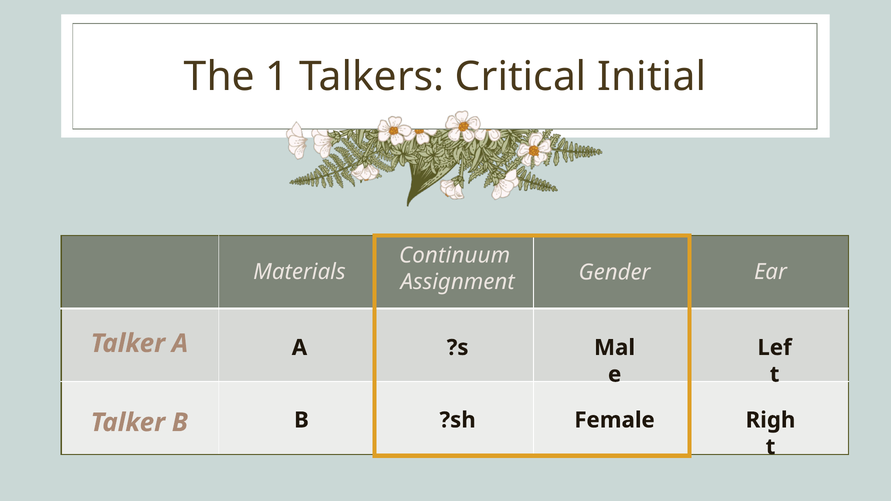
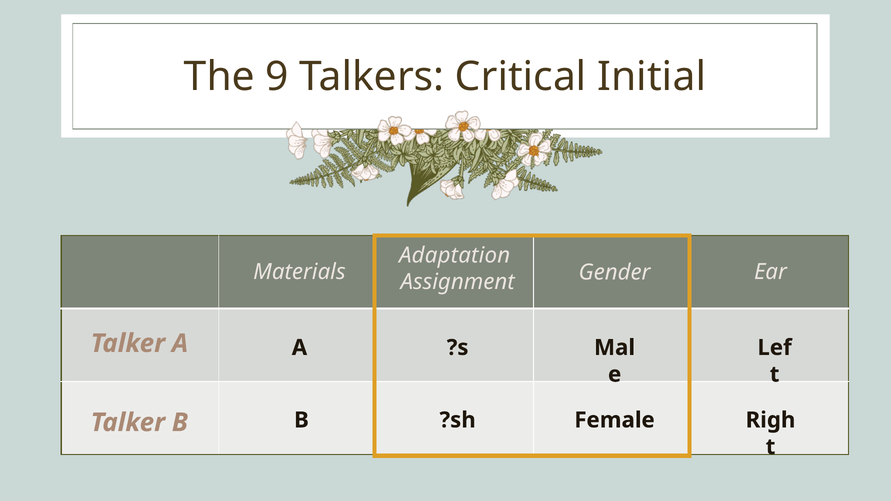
1: 1 -> 9 (277, 77)
Continuum: Continuum -> Adaptation (455, 255)
